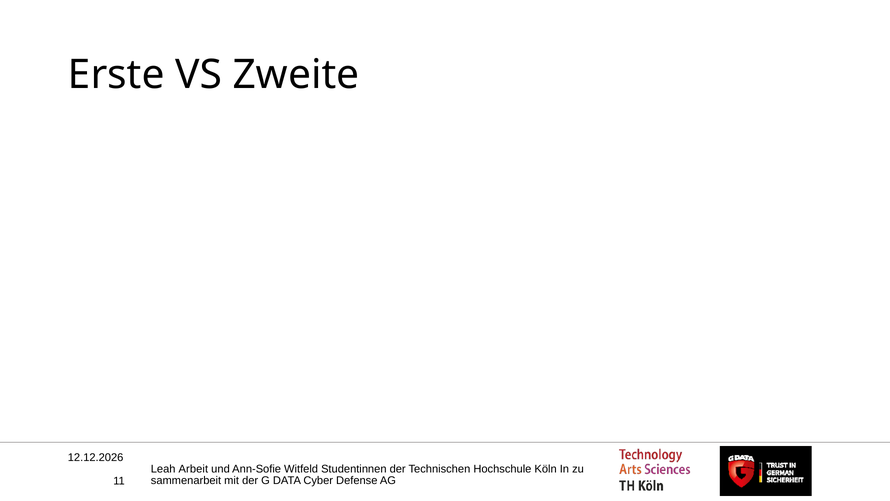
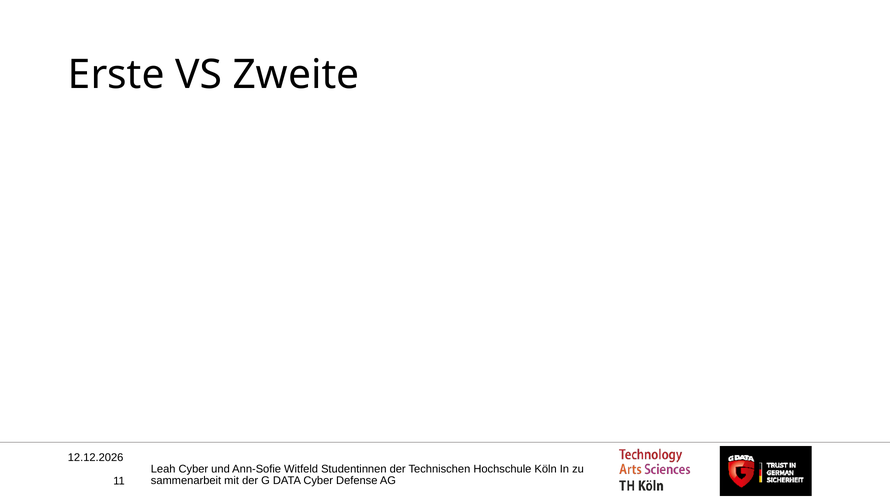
Leah Arbeit: Arbeit -> Cyber (193, 469)
